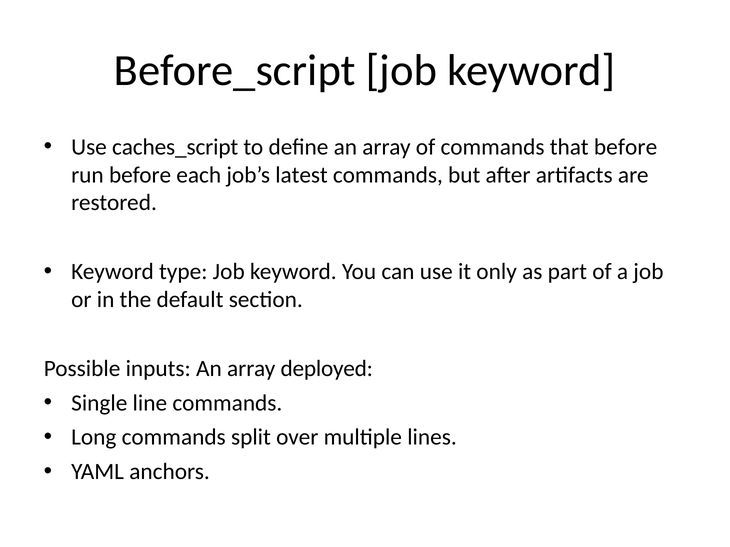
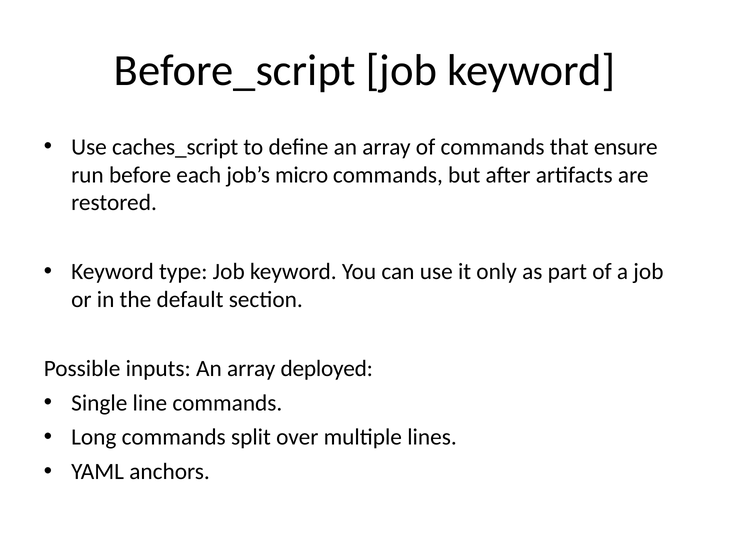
that before: before -> ensure (626, 147)
latest: latest -> micro (302, 175)
